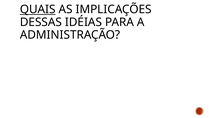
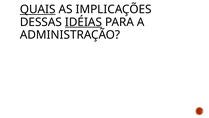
IDÉIAS underline: none -> present (83, 22)
